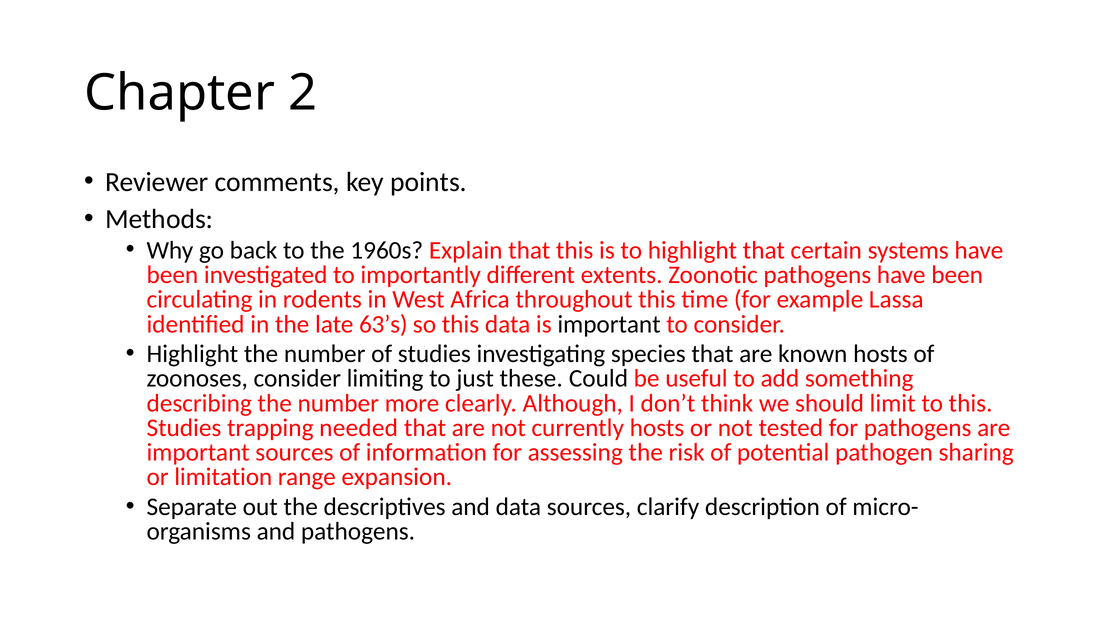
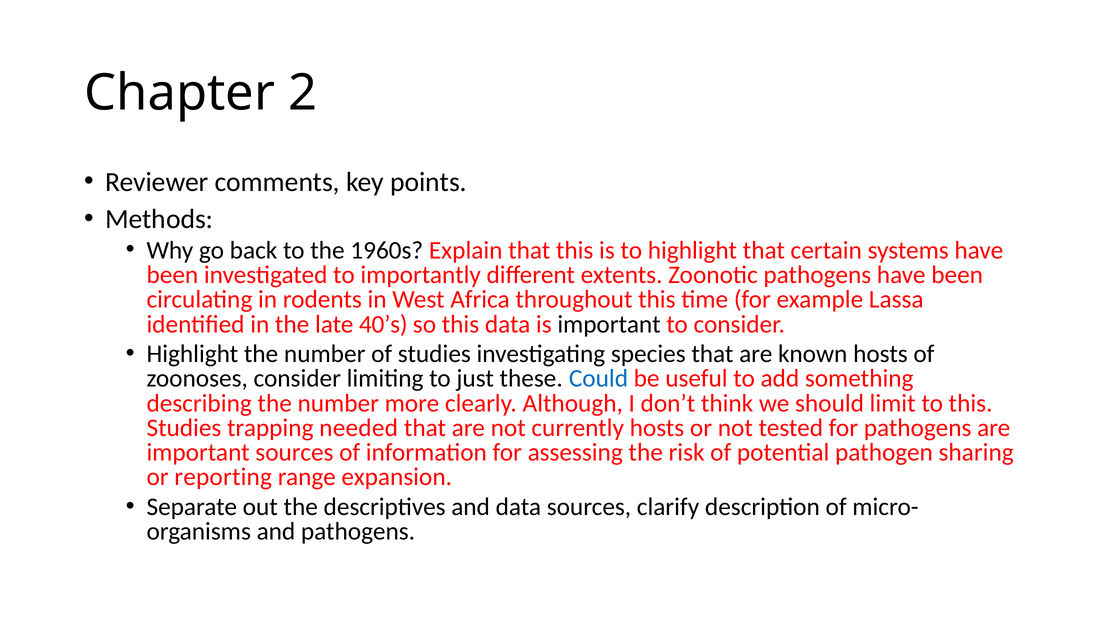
63’s: 63’s -> 40’s (383, 324)
Could colour: black -> blue (598, 379)
limitation: limitation -> reporting (223, 477)
